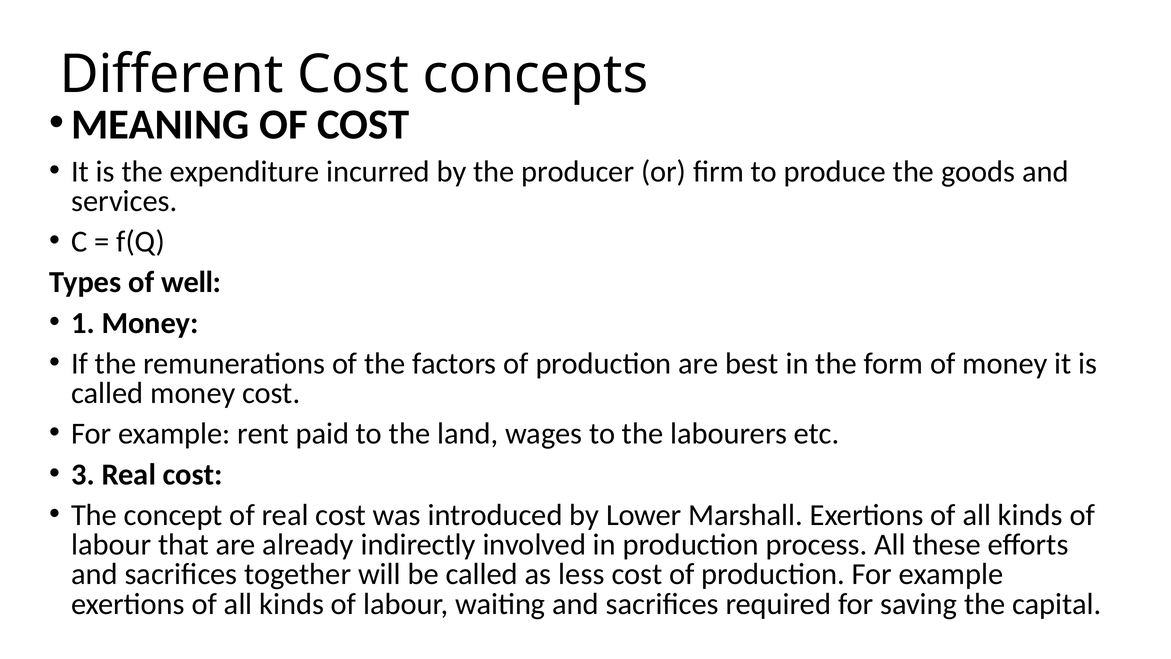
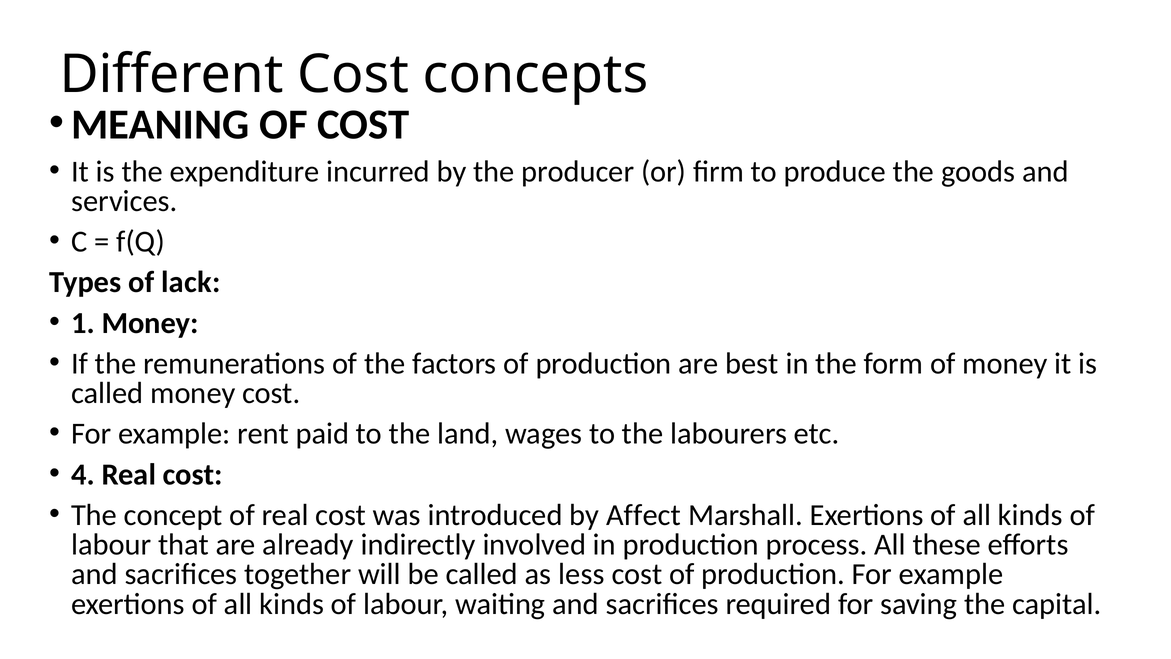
well: well -> lack (191, 282)
3: 3 -> 4 (83, 474)
Lower: Lower -> Affect (644, 515)
